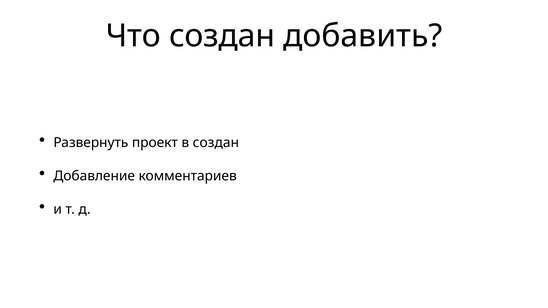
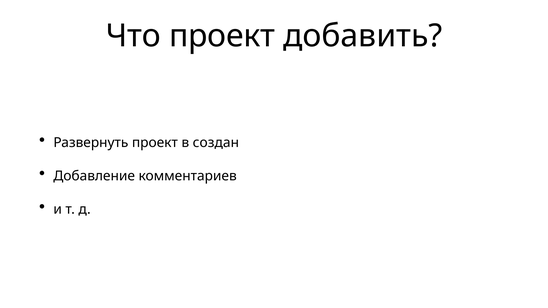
Что создан: создан -> проект (222, 36)
